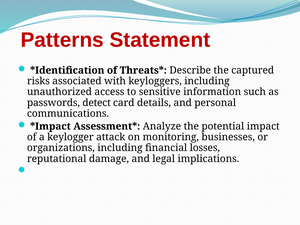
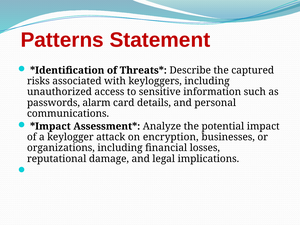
detect: detect -> alarm (97, 103)
monitoring: monitoring -> encryption (171, 137)
